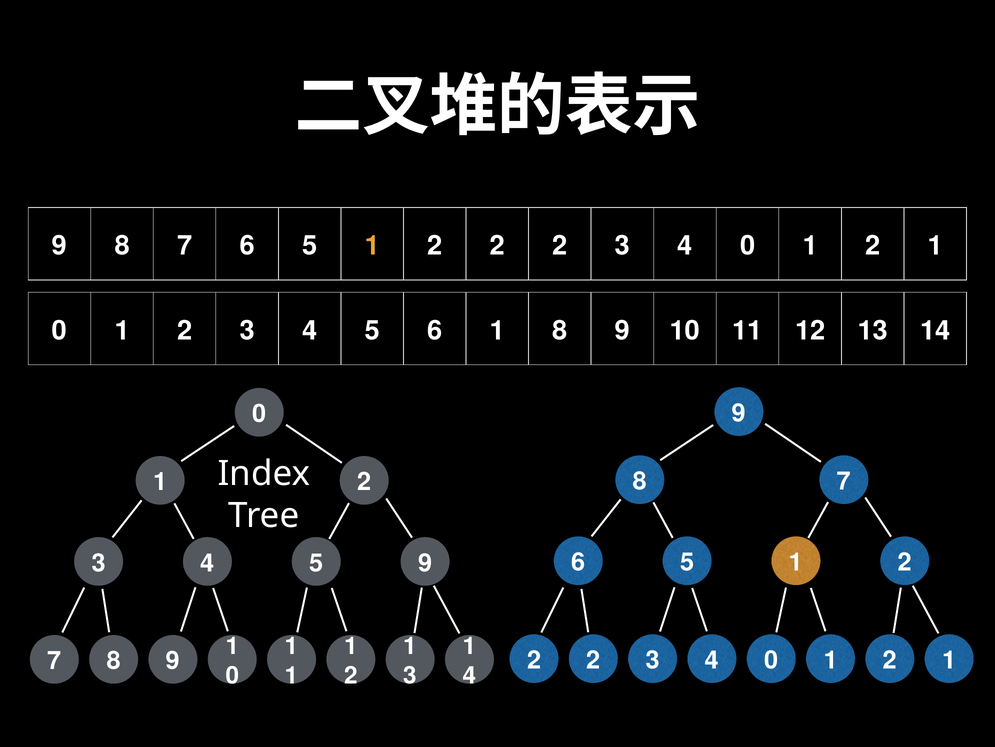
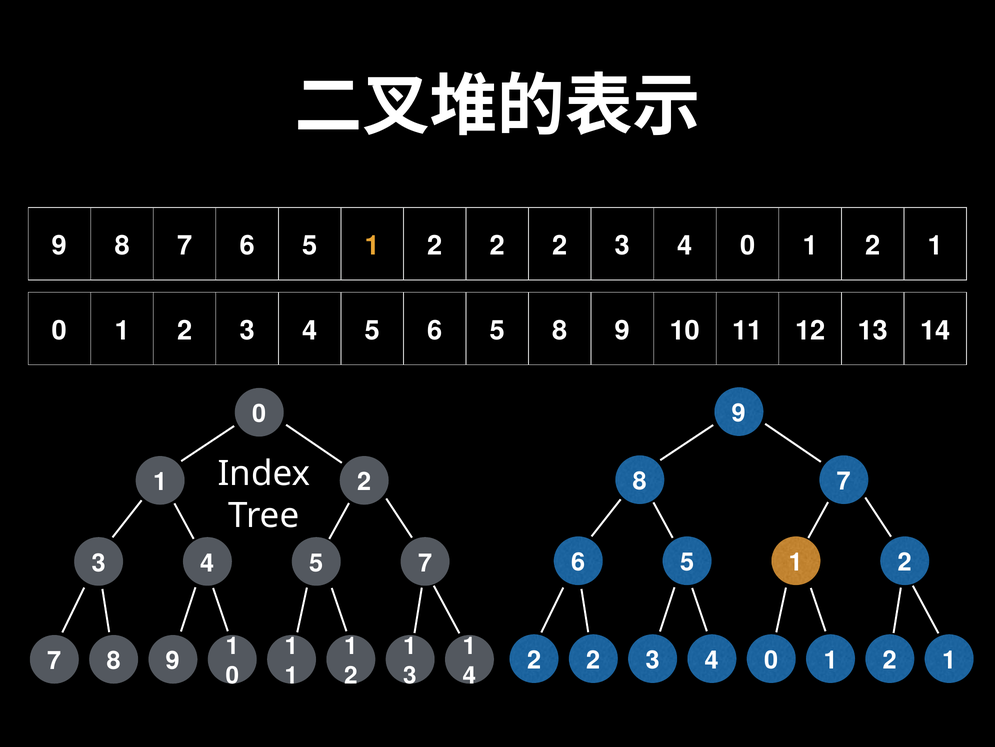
5 6 1: 1 -> 5 (497, 330)
5 9: 9 -> 7 (425, 563)
